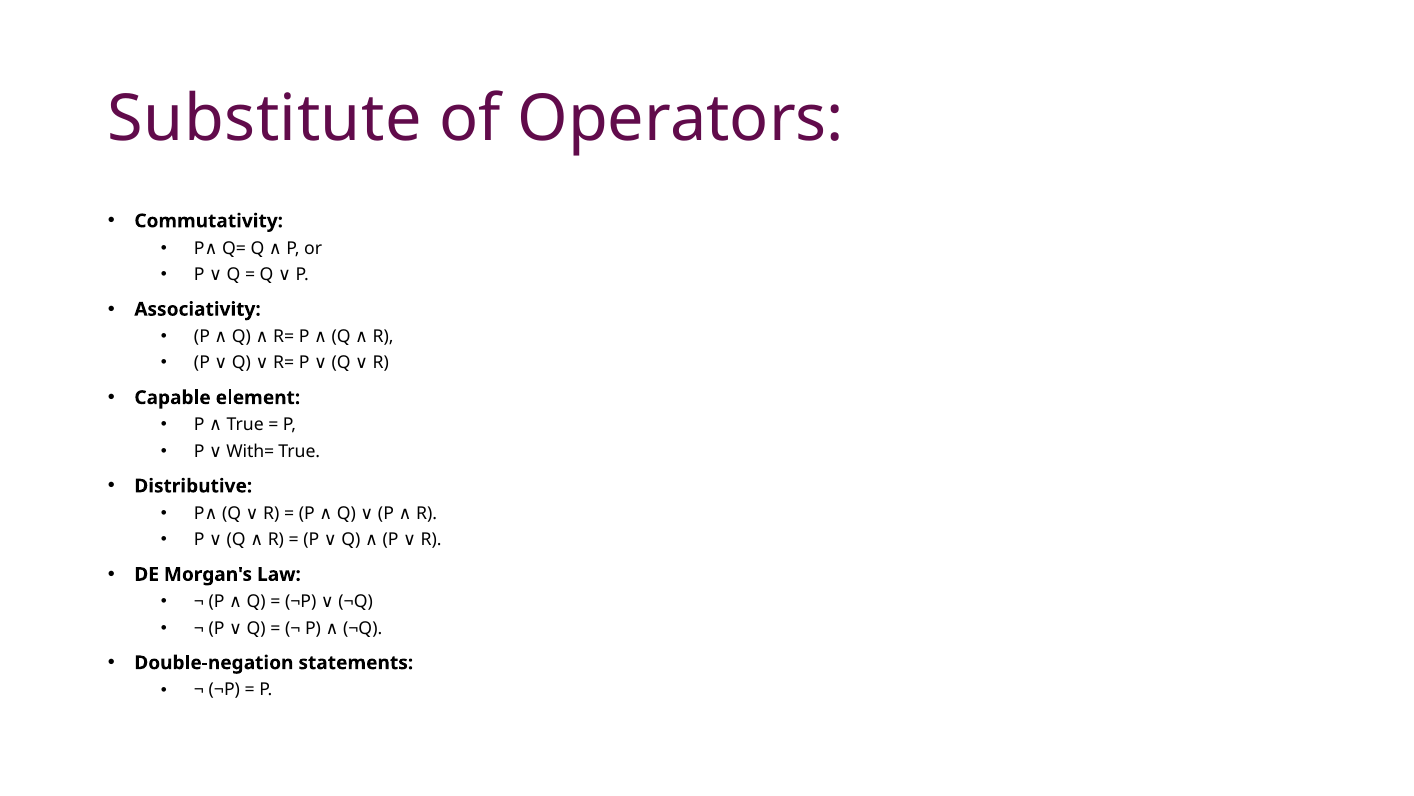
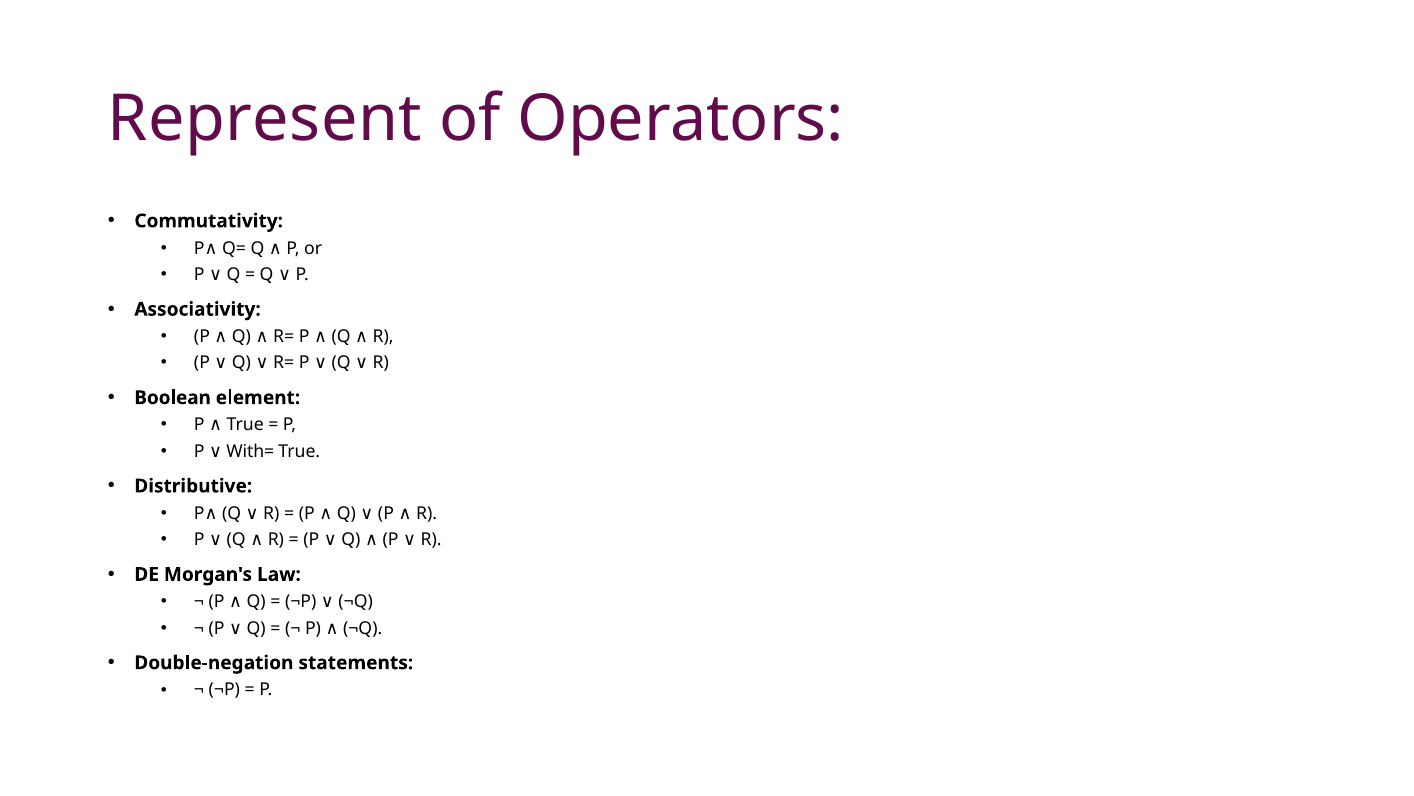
Substitute: Substitute -> Represent (265, 119)
Capable: Capable -> Boolean (173, 397)
